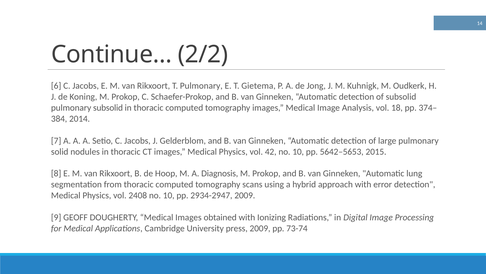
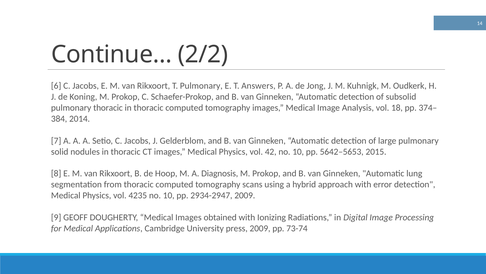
Gietema: Gietema -> Answers (258, 86)
pulmonary subsolid: subsolid -> thoracic (108, 108)
2408: 2408 -> 4235 (138, 195)
